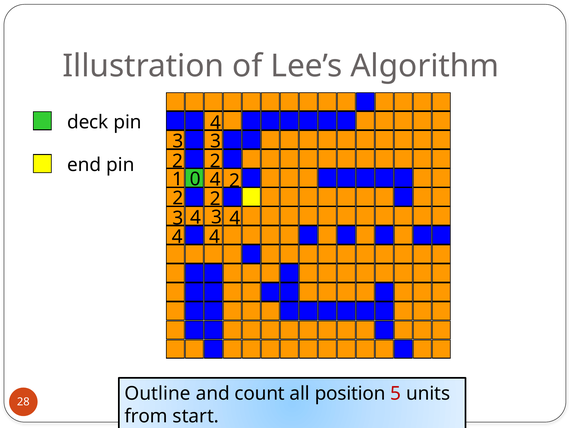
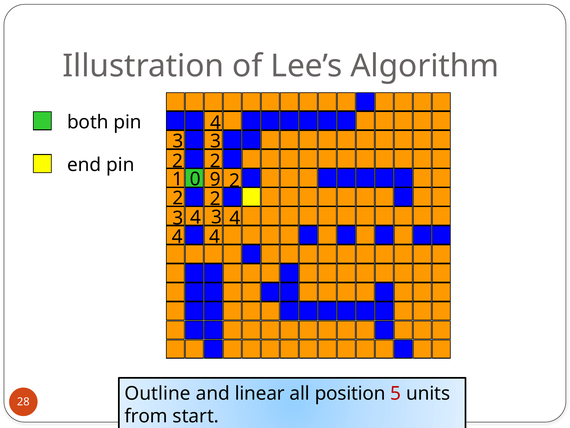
deck: deck -> both (88, 122)
1 4: 4 -> 9 (215, 179)
count: count -> linear (260, 393)
